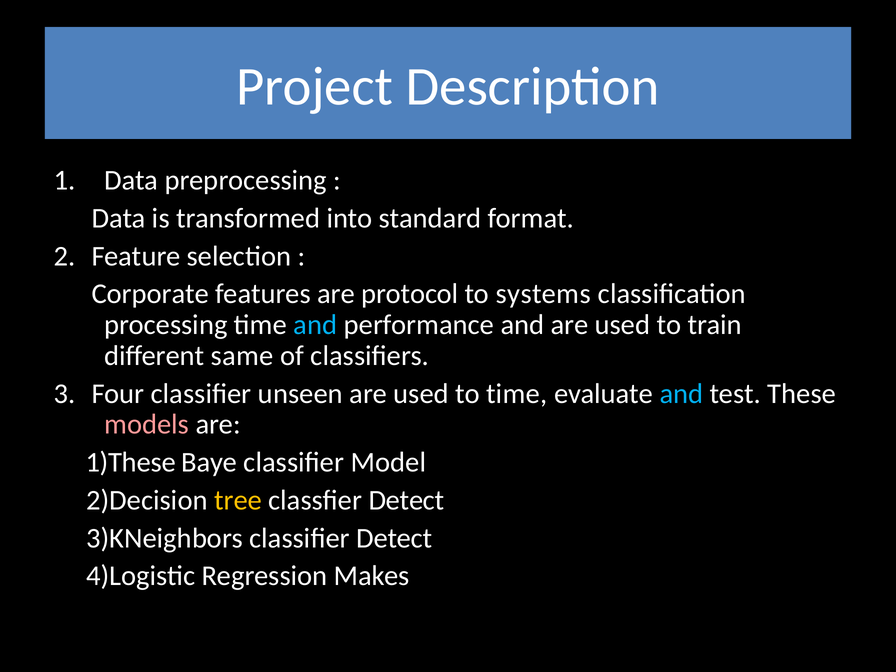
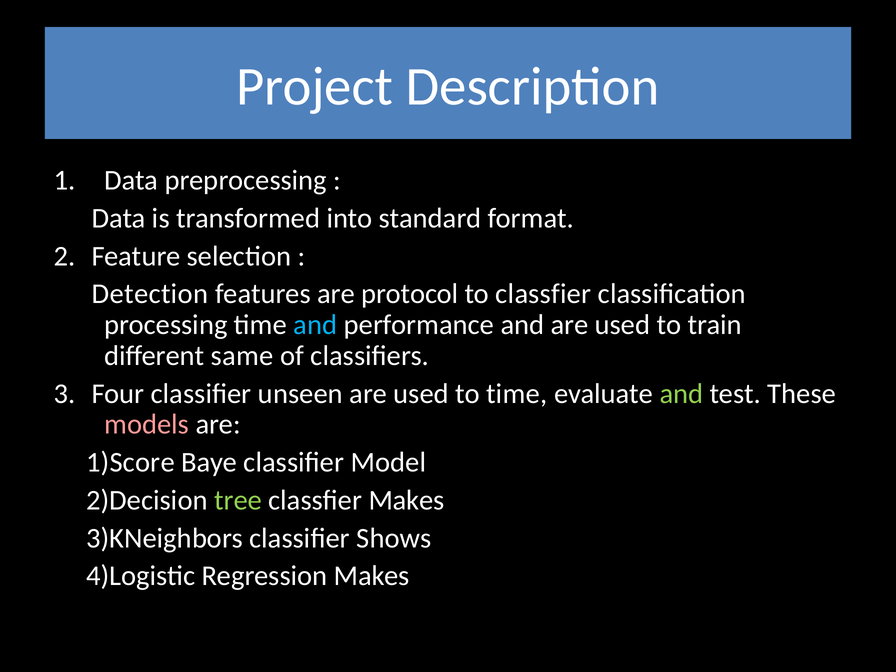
Corporate: Corporate -> Detection (150, 294)
to systems: systems -> classfier (543, 294)
and colour: light blue -> light green (681, 394)
1)These: 1)These -> 1)Score (130, 462)
tree colour: yellow -> light green (238, 500)
classfier Detect: Detect -> Makes (406, 500)
classifier Detect: Detect -> Shows (394, 538)
